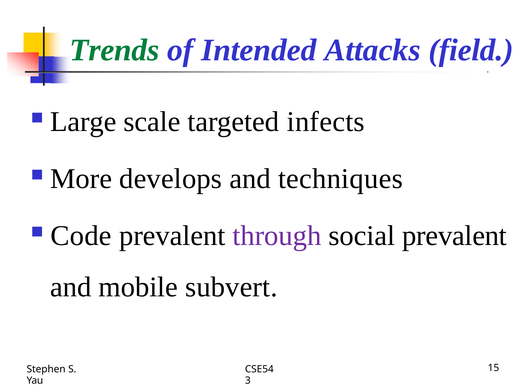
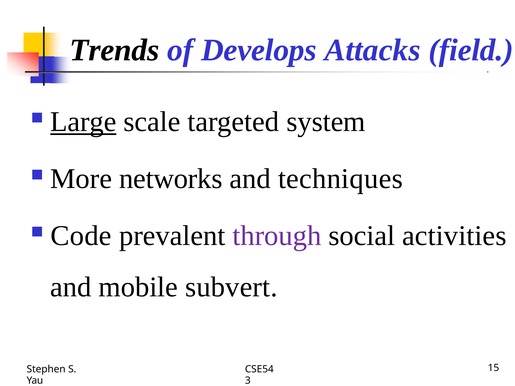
Trends colour: green -> black (114, 50)
Intended: Intended -> Develops (259, 50)
Large underline: none -> present (83, 122)
infects: infects -> system (326, 122)
develops: develops -> networks (171, 179)
social prevalent: prevalent -> activities (454, 236)
